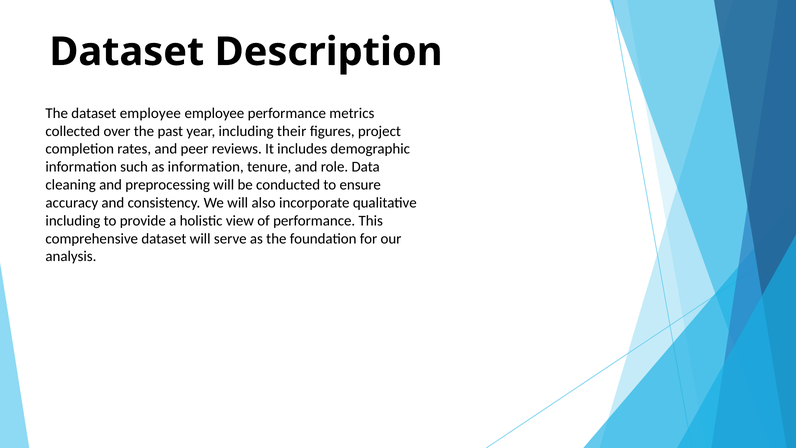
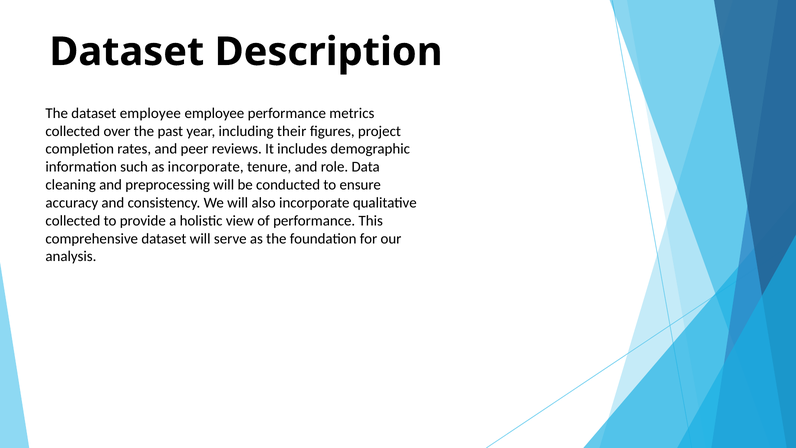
as information: information -> incorporate (206, 167)
including: including -> collected (73, 221)
